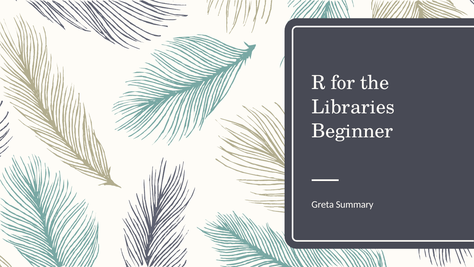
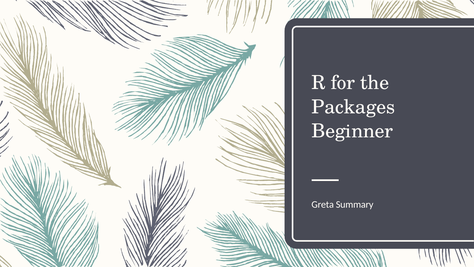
Libraries: Libraries -> Packages (353, 107)
